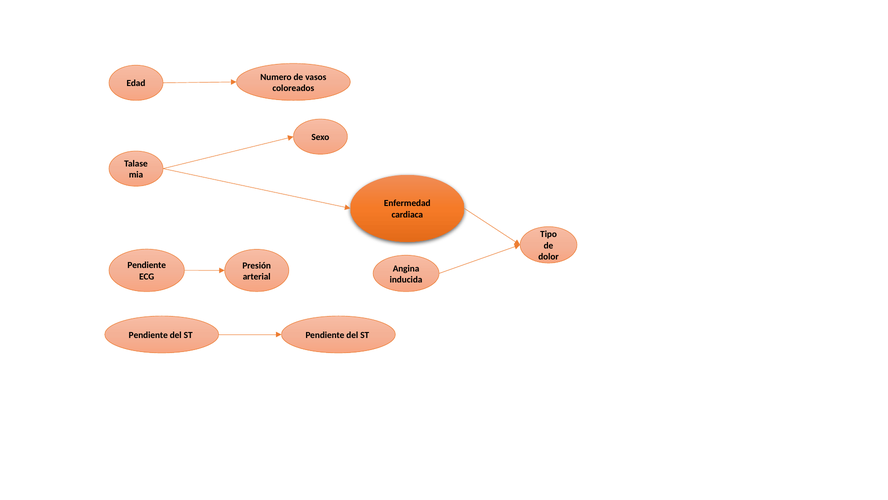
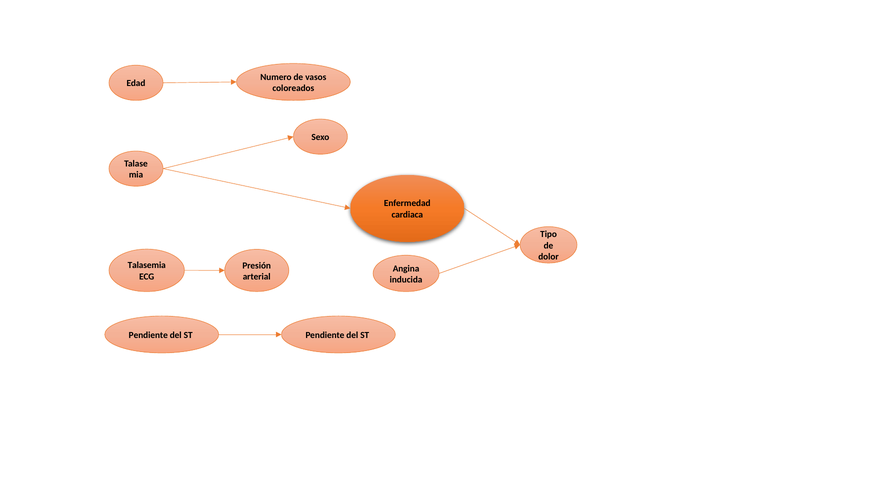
Pendiente: Pendiente -> Talasemia (147, 265)
